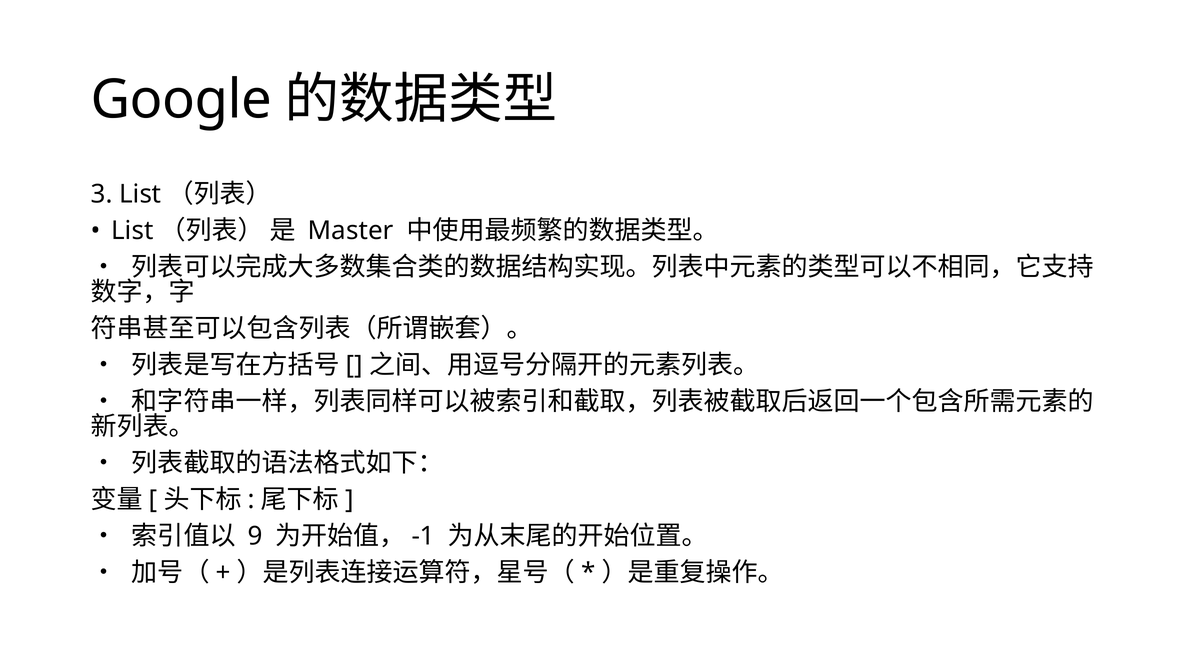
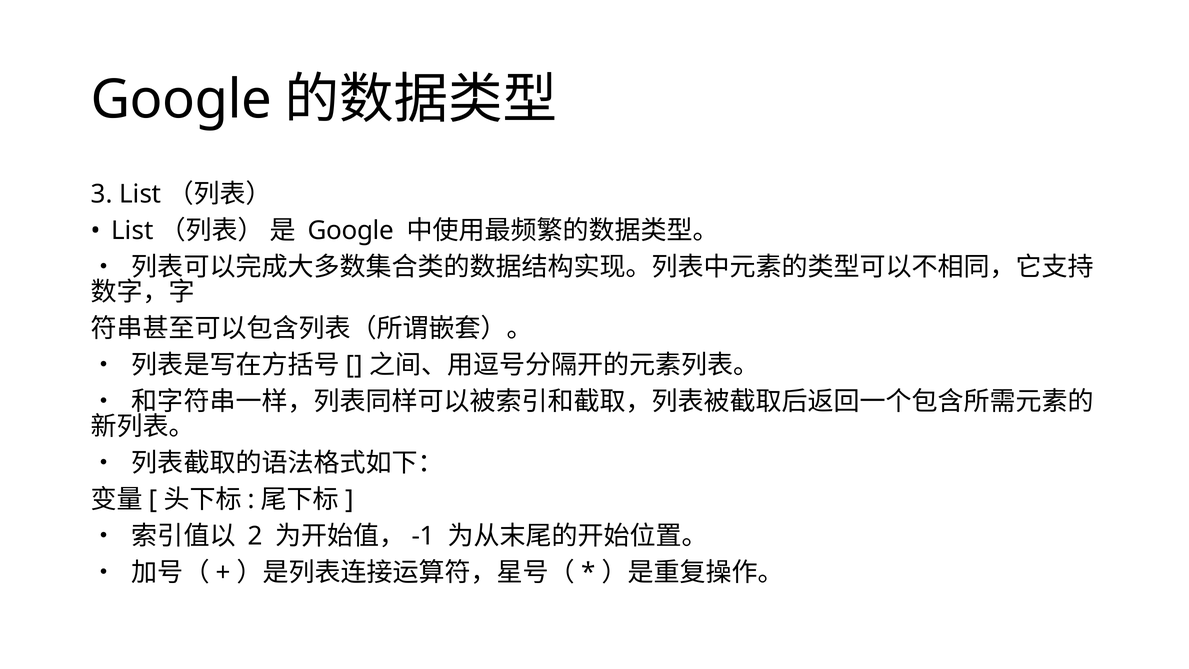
Master: Master -> Google (351, 231)
9: 9 -> 2 (255, 536)
